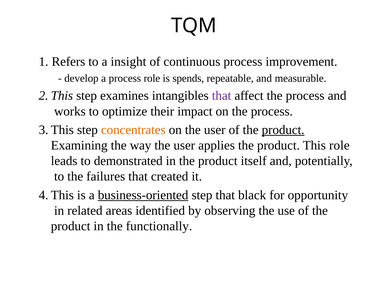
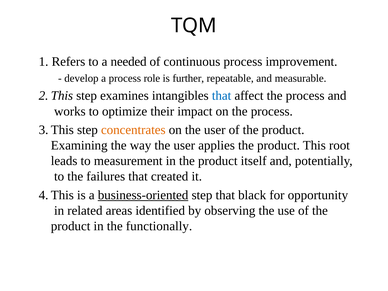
insight: insight -> needed (129, 62)
spends: spends -> further (188, 78)
that colour: purple -> blue (222, 96)
product underline: present -> none (283, 130)
This role: role -> root (339, 145)
demonstrated: demonstrated -> measurement (128, 161)
